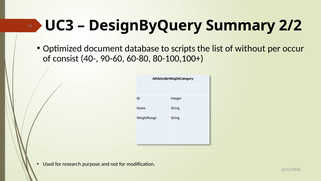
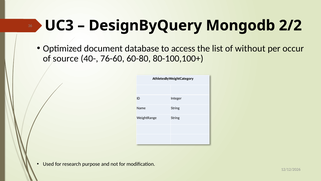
Summary: Summary -> Mongodb (240, 25)
scripts: scripts -> access (183, 48)
consist: consist -> source (66, 58)
90-60: 90-60 -> 76-60 (112, 58)
